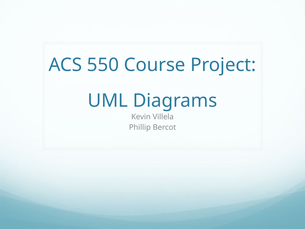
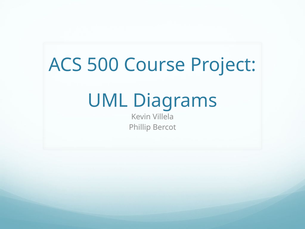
550: 550 -> 500 (103, 65)
